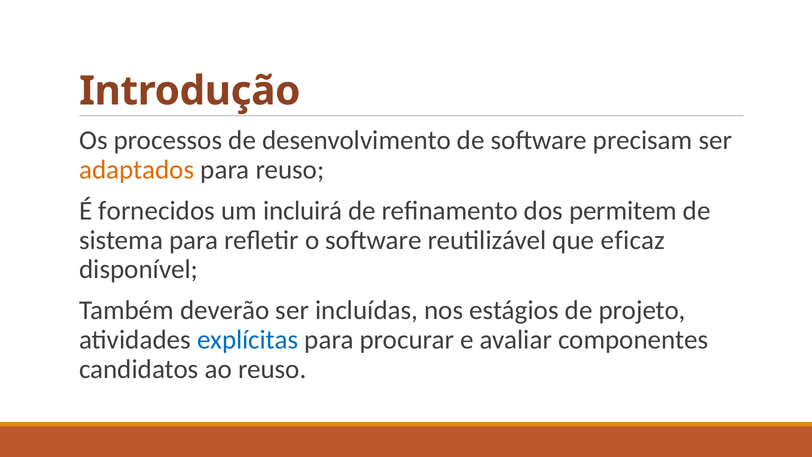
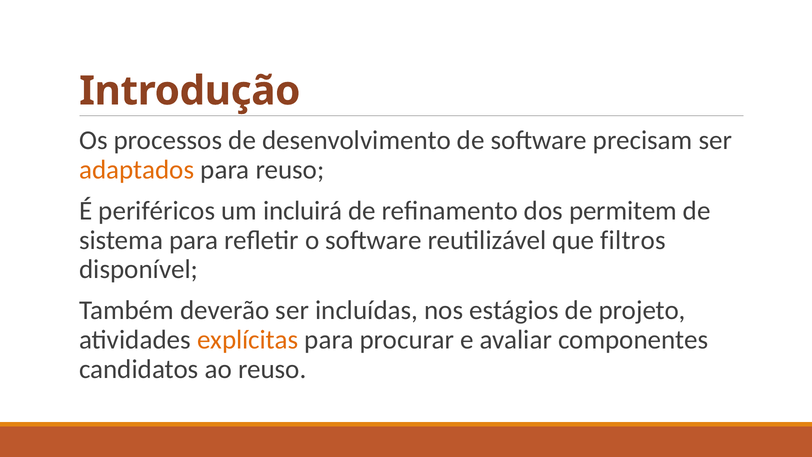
fornecidos: fornecidos -> periféricos (157, 211)
eficaz: eficaz -> filtros (633, 240)
explícitas colour: blue -> orange (248, 340)
